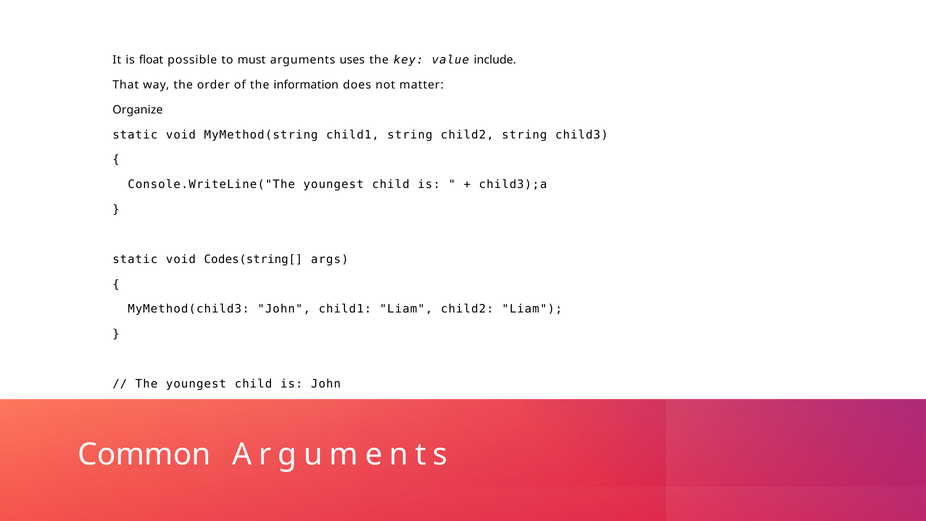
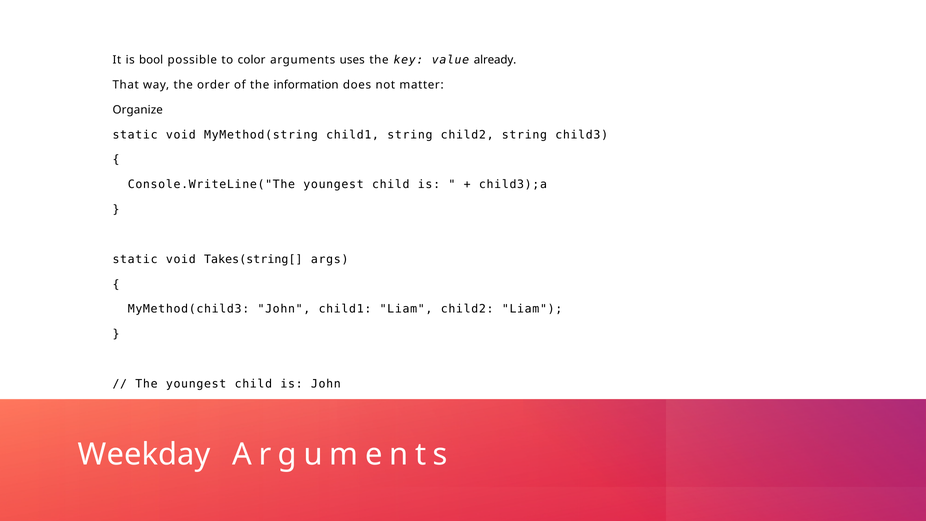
float: float -> bool (151, 60)
must: must -> color (252, 60)
include: include -> already (495, 60)
Codes(string[: Codes(string[ -> Takes(string[ (253, 259)
Common: Common -> Weekday (144, 455)
